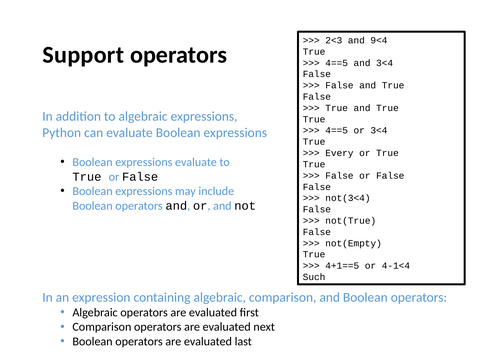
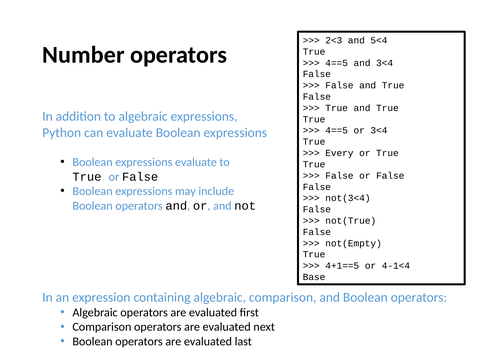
9<4: 9<4 -> 5<4 (379, 40)
Support: Support -> Number (83, 55)
Such: Such -> Base (314, 277)
